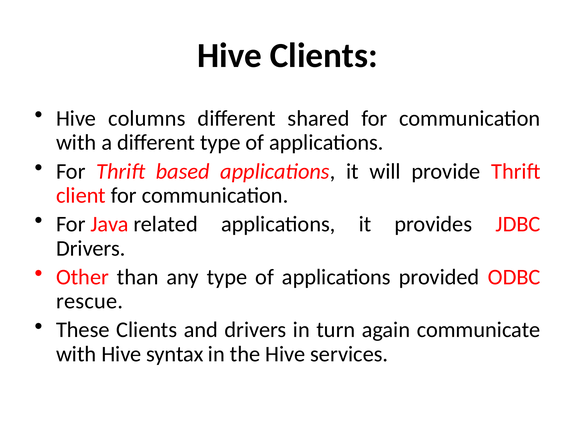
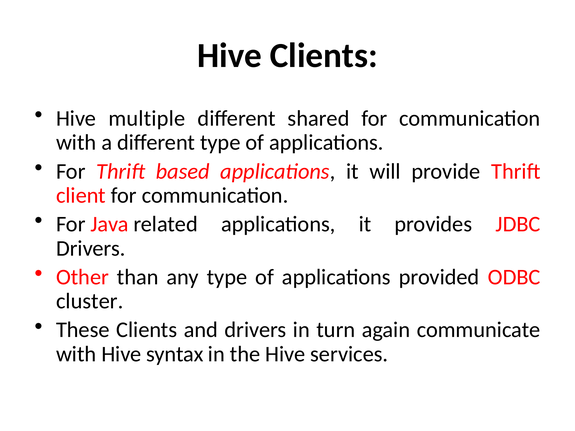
columns: columns -> multiple (147, 118)
rescue: rescue -> cluster (90, 301)
